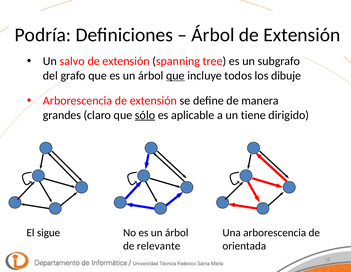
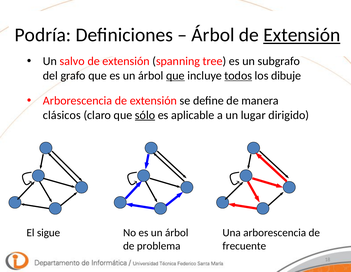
Extensión underline: none -> present (302, 35)
todos underline: none -> present (238, 76)
grandes: grandes -> clásicos (62, 115)
tiene: tiene -> lugar (253, 115)
relevante: relevante -> problema (159, 246)
orientada: orientada -> frecuente (244, 246)
